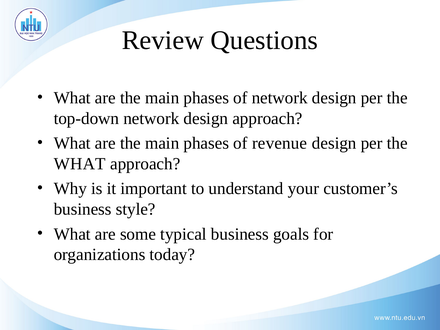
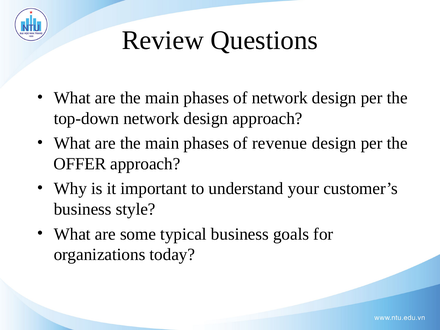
WHAT: WHAT -> OFFER (80, 164)
